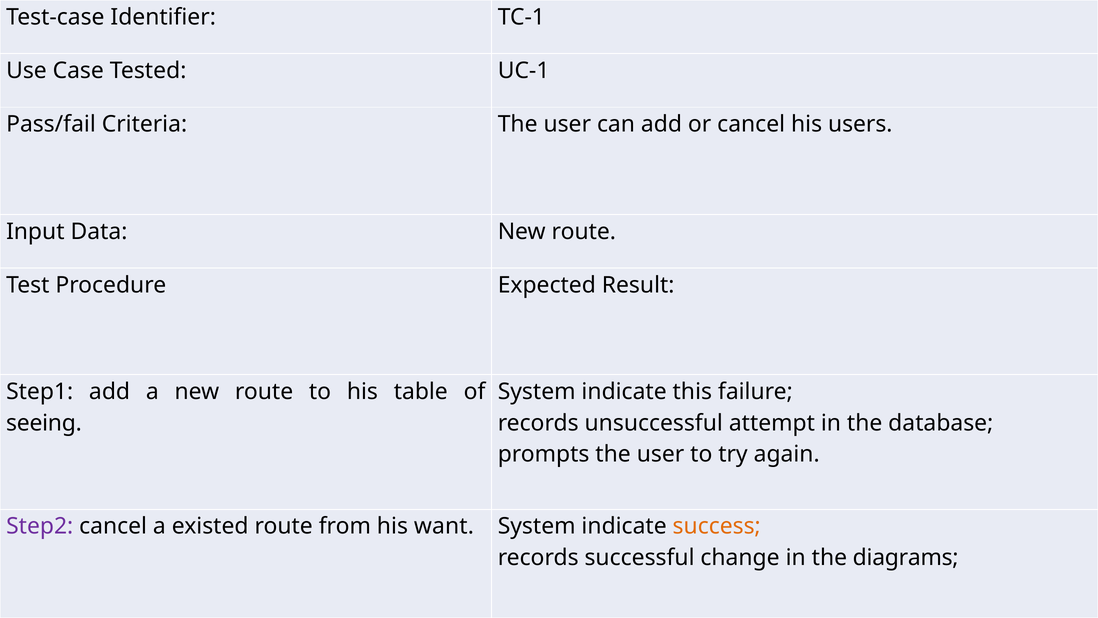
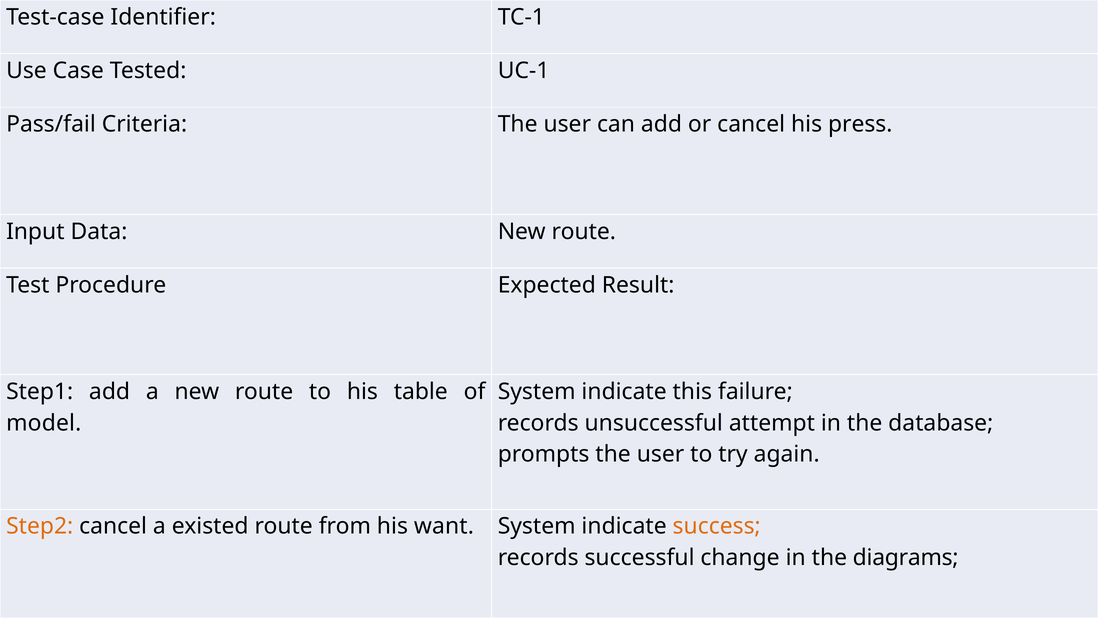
users: users -> press (860, 124)
seeing: seeing -> model (44, 423)
Step2 colour: purple -> orange (40, 526)
